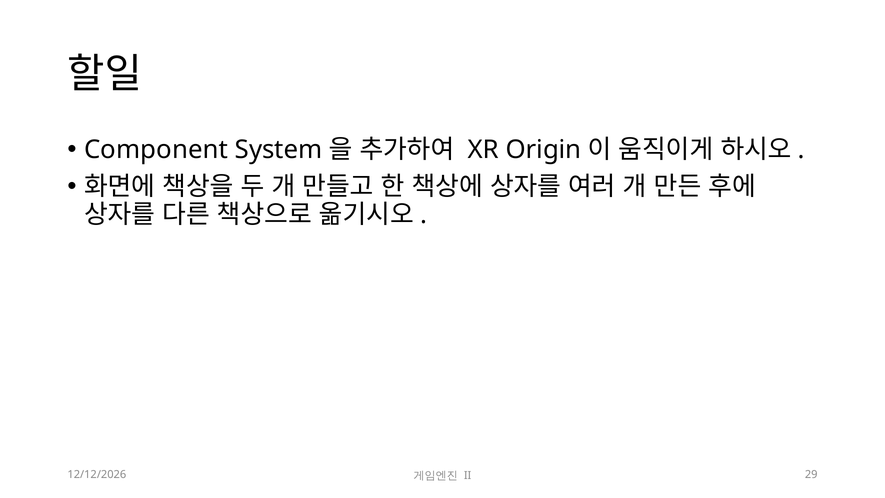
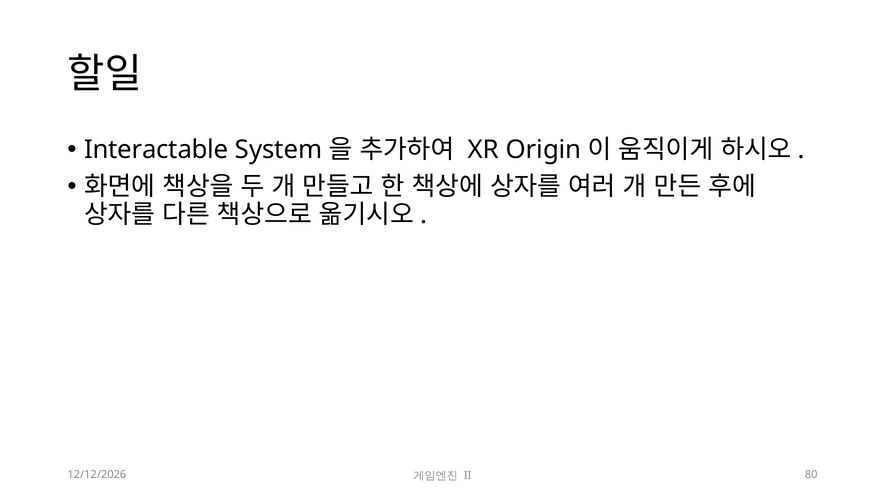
Component: Component -> Interactable (156, 150)
29: 29 -> 80 (811, 475)
